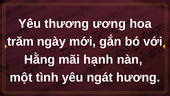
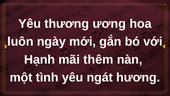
trăm: trăm -> luôn (20, 41)
Hằng: Hằng -> Hạnh (40, 59)
hạnh: hạnh -> thêm (98, 59)
